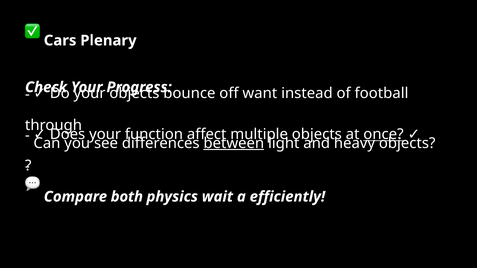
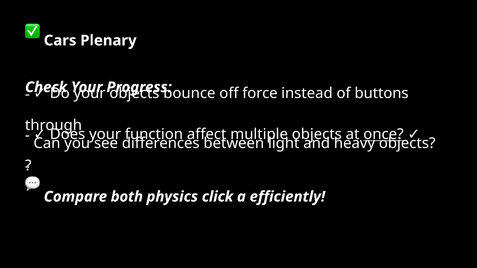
want: want -> force (260, 94)
football: football -> buttons (382, 94)
between underline: present -> none (234, 143)
wait: wait -> click (218, 197)
